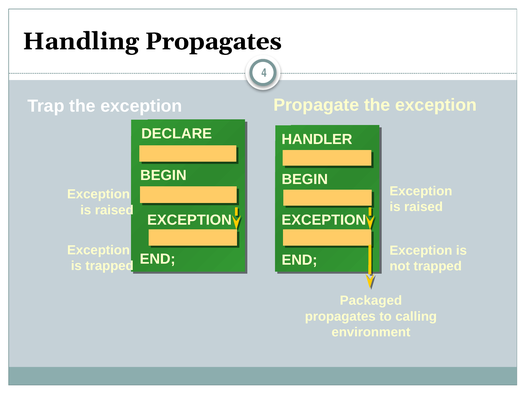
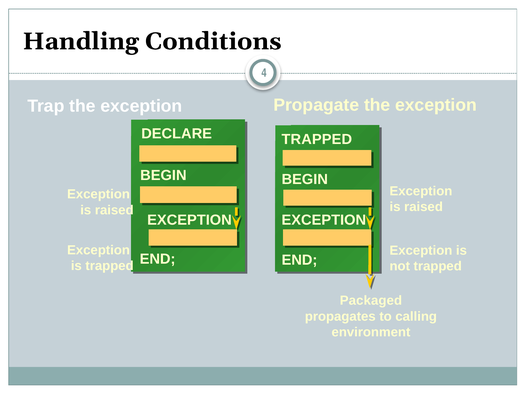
Handling Propagates: Propagates -> Conditions (213, 41)
HANDLER: HANDLER -> TRAPPED (317, 139)
